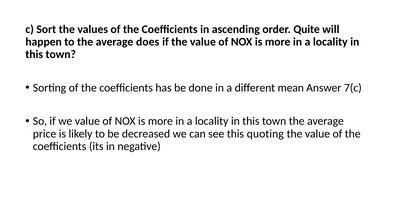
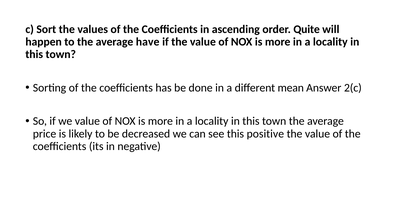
does: does -> have (148, 42)
7(c: 7(c -> 2(c (353, 87)
quoting: quoting -> positive (265, 133)
